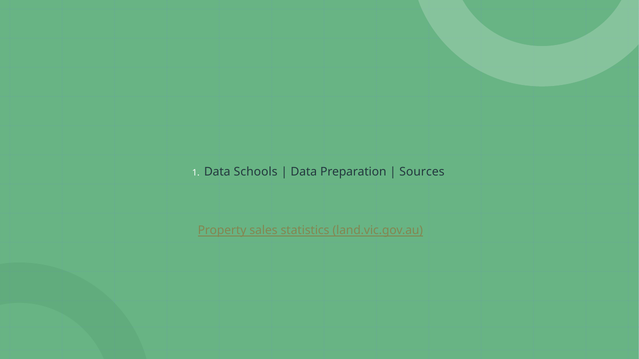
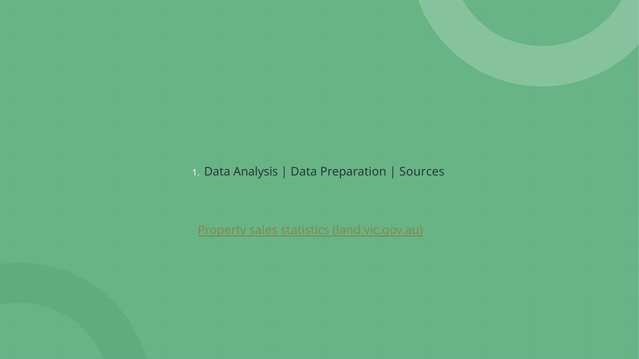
Schools: Schools -> Analysis (256, 172)
